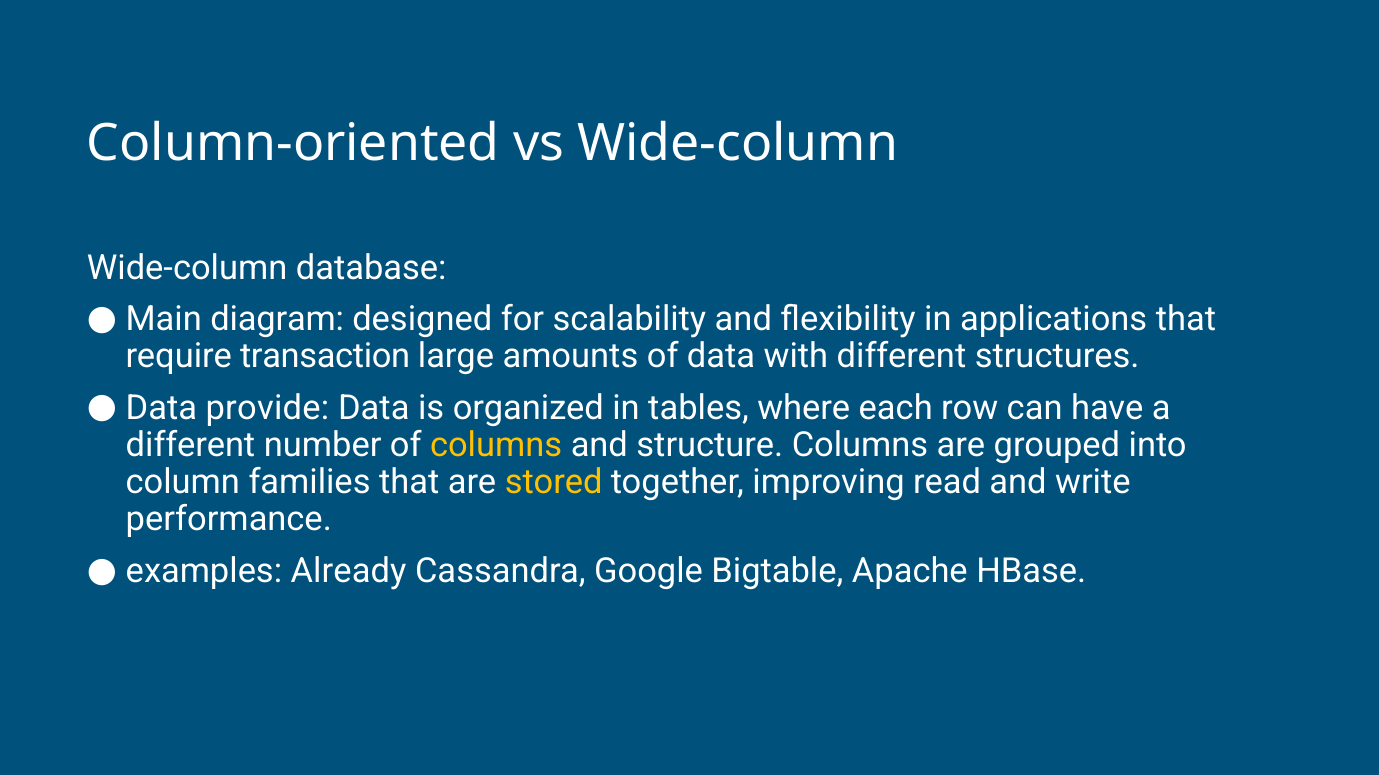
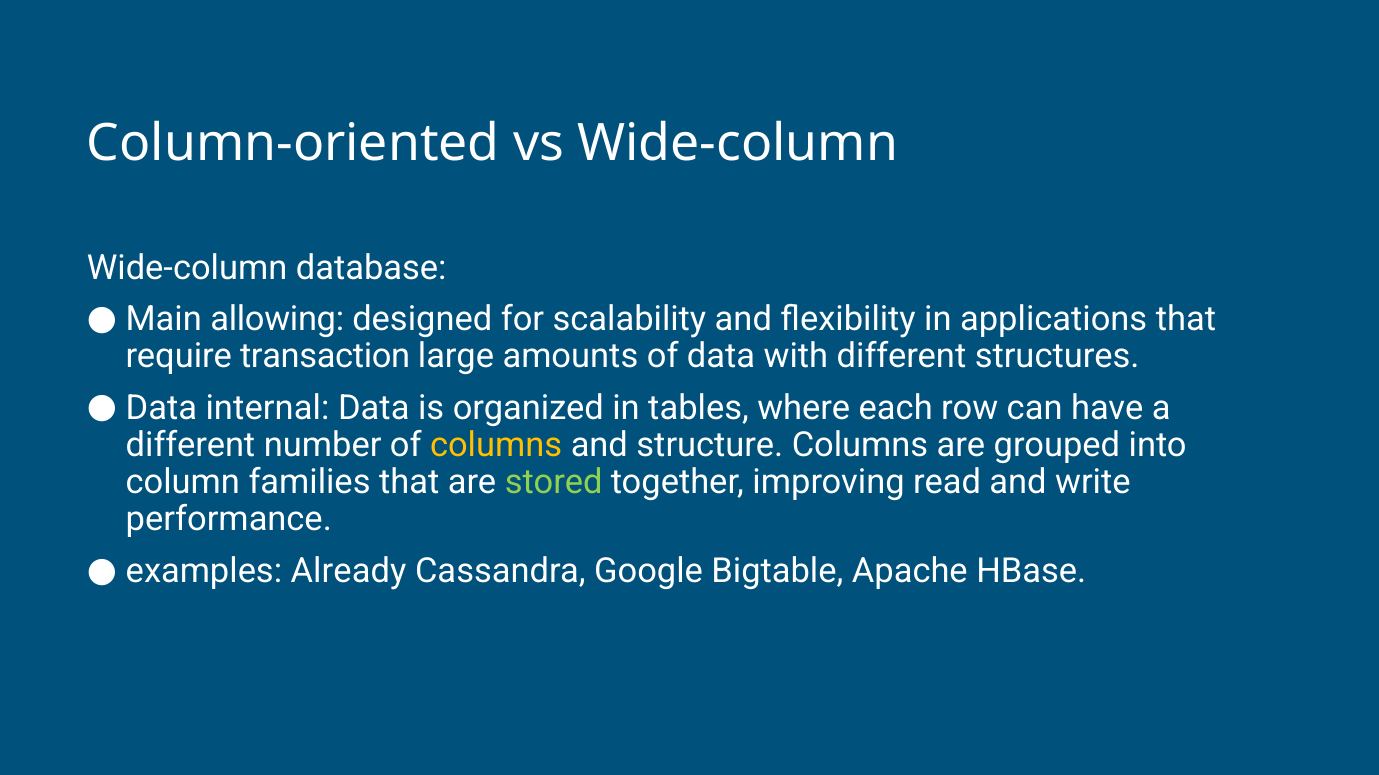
diagram: diagram -> allowing (277, 320)
provide: provide -> internal (268, 408)
stored colour: yellow -> light green (554, 483)
